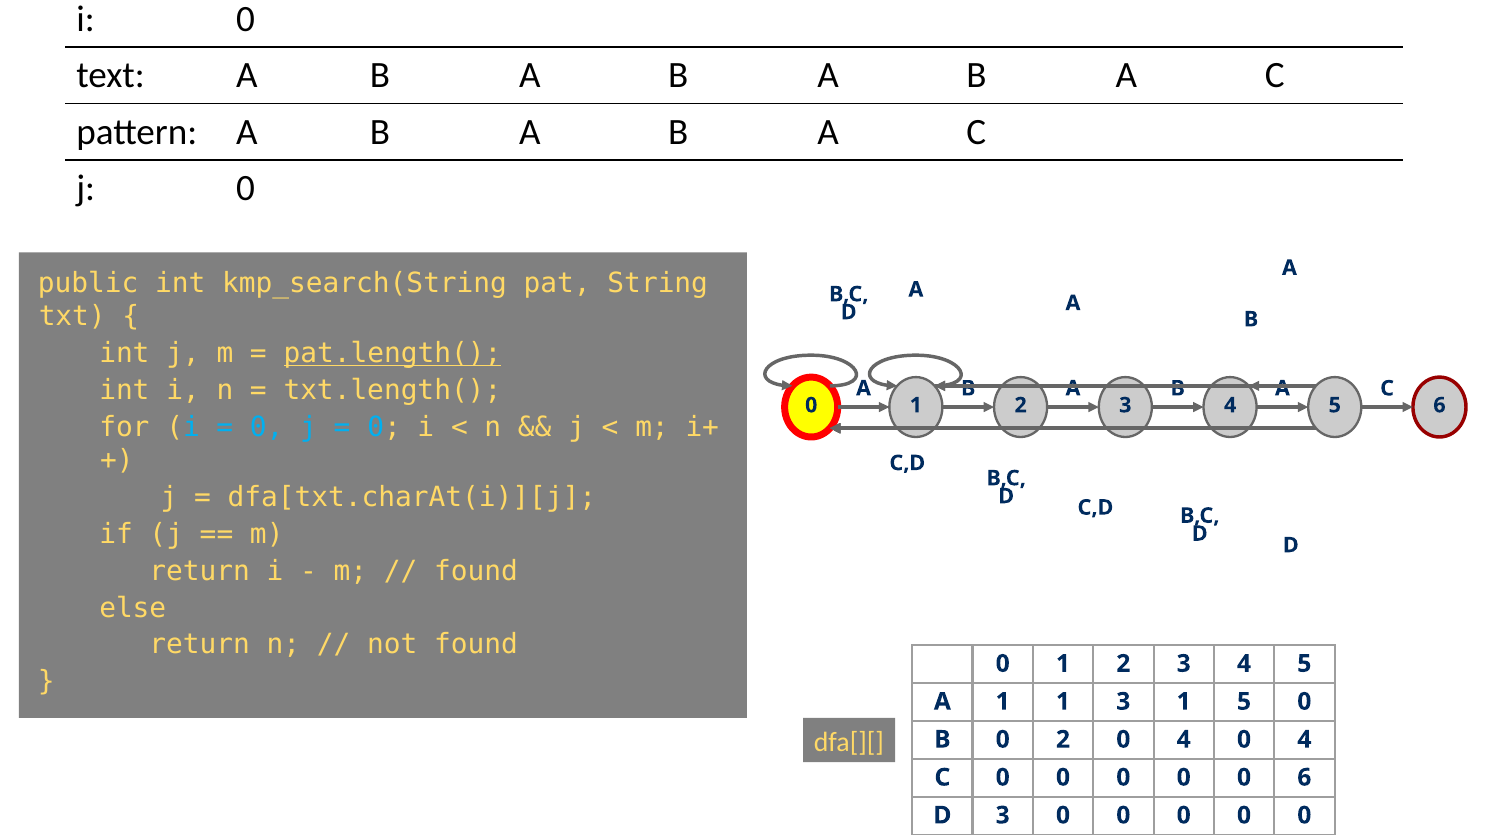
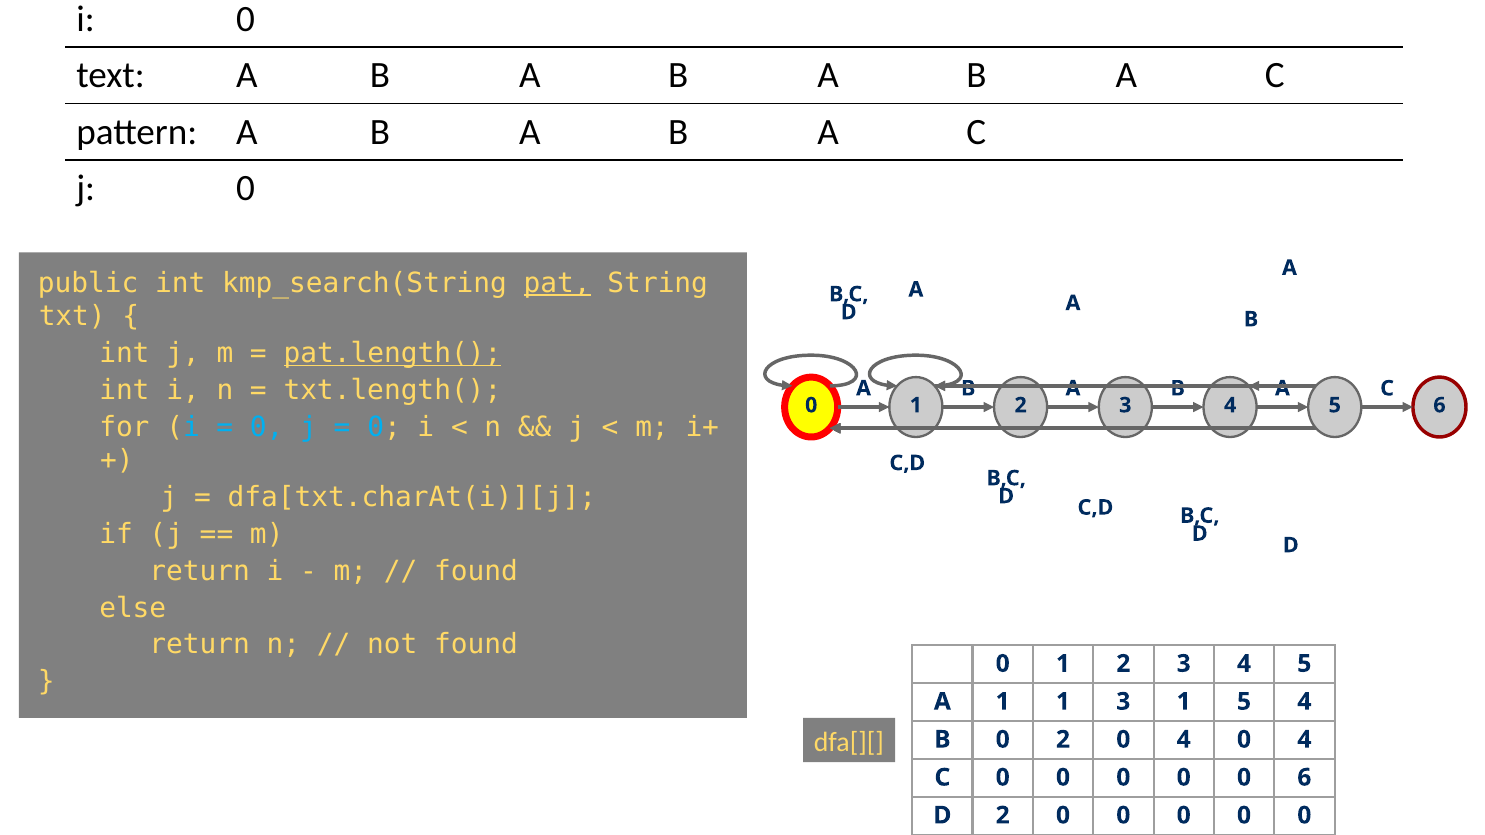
pat underline: none -> present (557, 283)
5 0: 0 -> 4 (1304, 702)
D 3: 3 -> 2 (1003, 816)
